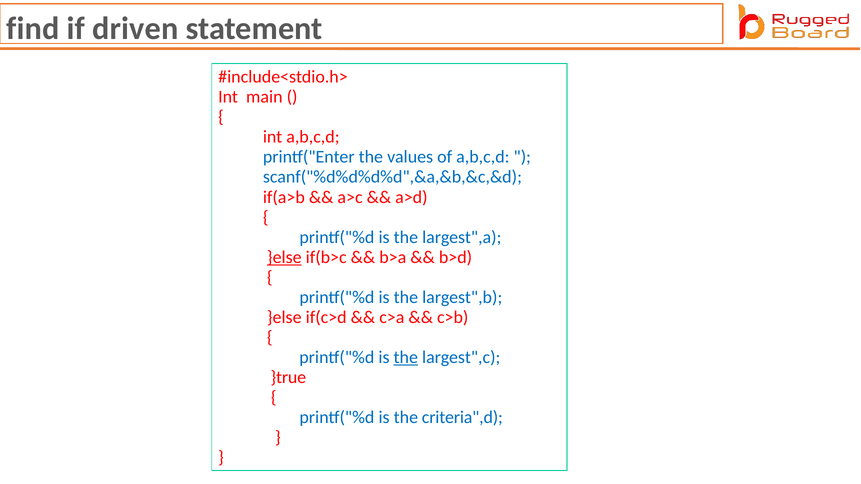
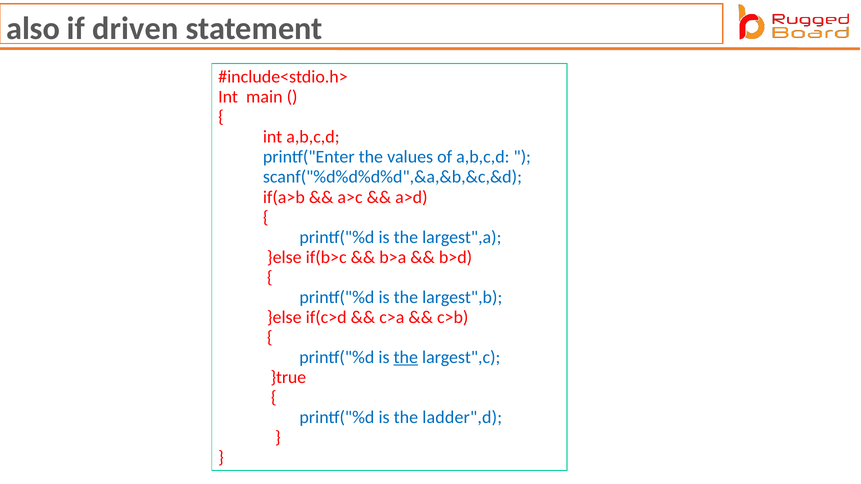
find: find -> also (33, 29)
}else underline: present -> none (284, 257)
criteria",d: criteria",d -> ladder",d (462, 418)
